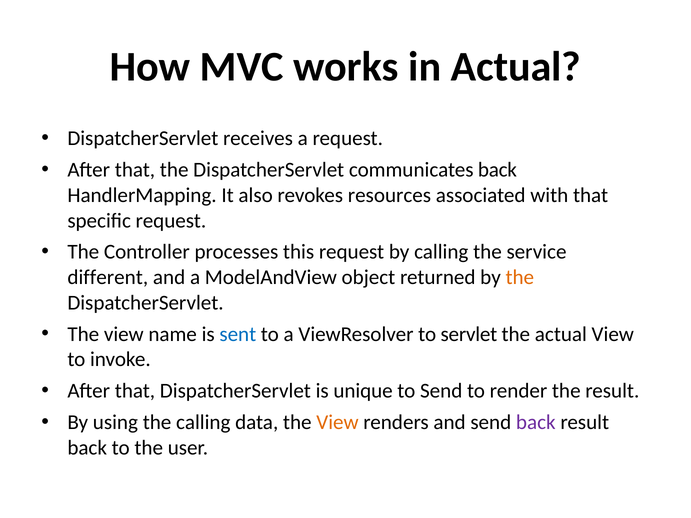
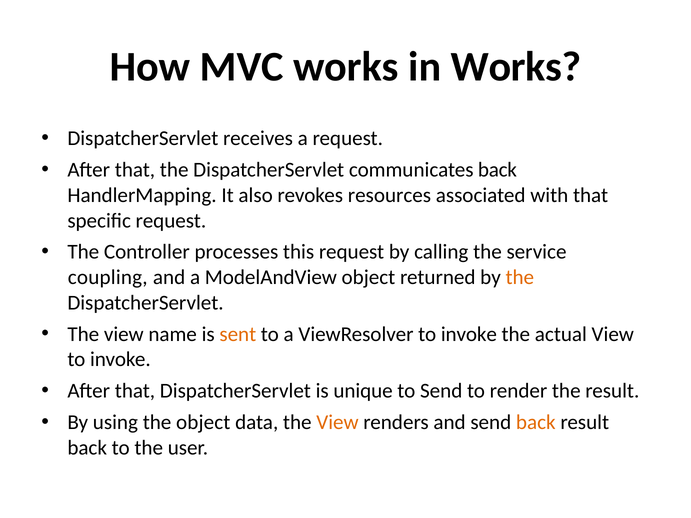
in Actual: Actual -> Works (516, 67)
different: different -> coupling (108, 277)
sent colour: blue -> orange (238, 334)
ViewResolver to servlet: servlet -> invoke (469, 334)
the calling: calling -> object (203, 423)
back colour: purple -> orange (536, 423)
